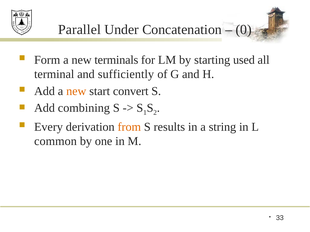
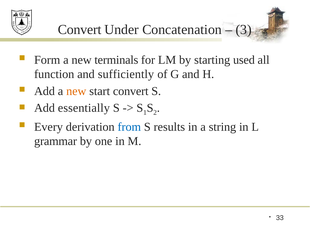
Parallel: Parallel -> Convert (80, 30)
0: 0 -> 3 (244, 30)
terminal: terminal -> function (54, 74)
combining: combining -> essentially (84, 108)
from colour: orange -> blue (129, 127)
common: common -> grammar (56, 142)
